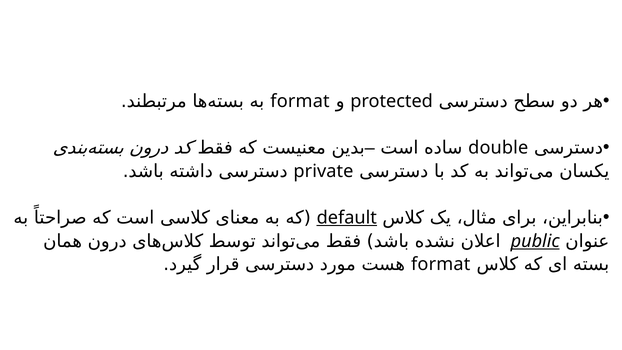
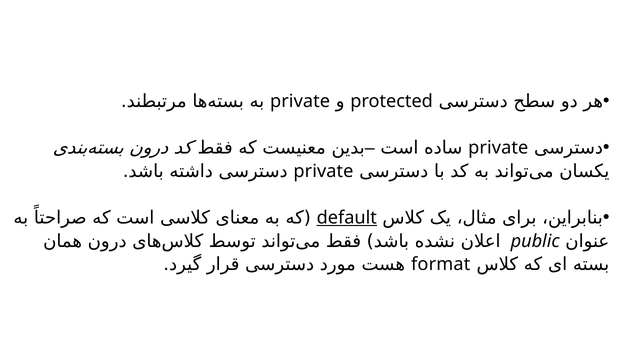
format: format -> private (300, 101)
double: double -> private (498, 148)
public underline: present -> none (535, 241)
